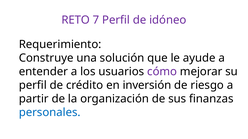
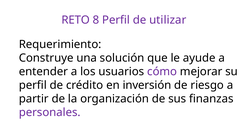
7: 7 -> 8 (96, 20)
idóneo: idóneo -> utilizar (168, 20)
personales colour: blue -> purple (50, 113)
